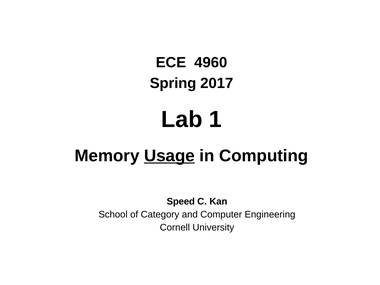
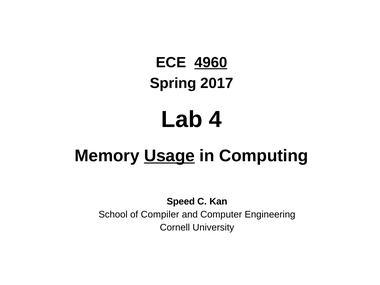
4960 underline: none -> present (211, 62)
1: 1 -> 4 (215, 119)
Category: Category -> Compiler (160, 214)
